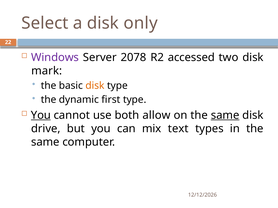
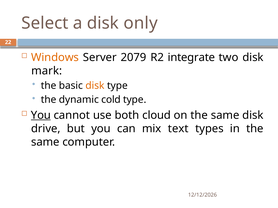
Windows colour: purple -> orange (55, 58)
2078: 2078 -> 2079 (134, 58)
accessed: accessed -> integrate (191, 58)
first: first -> cold (111, 100)
allow: allow -> cloud (157, 115)
same underline: present -> none (225, 115)
